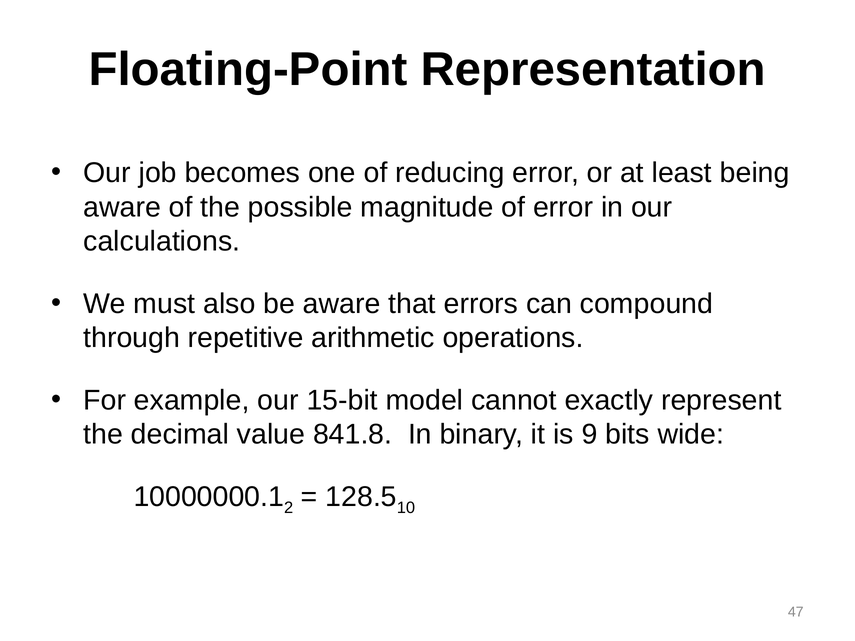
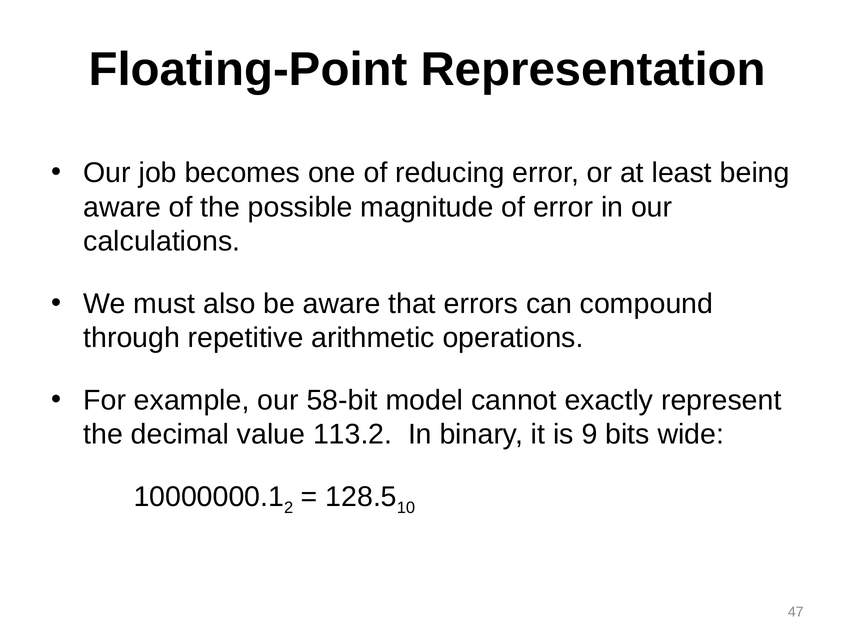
15-bit: 15-bit -> 58-bit (342, 400)
841.8: 841.8 -> 113.2 (353, 435)
